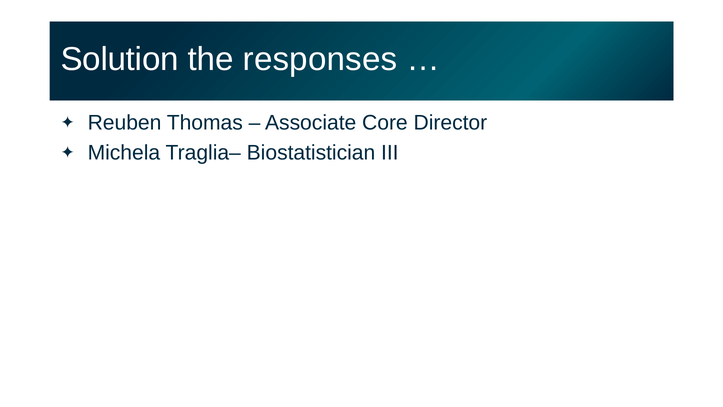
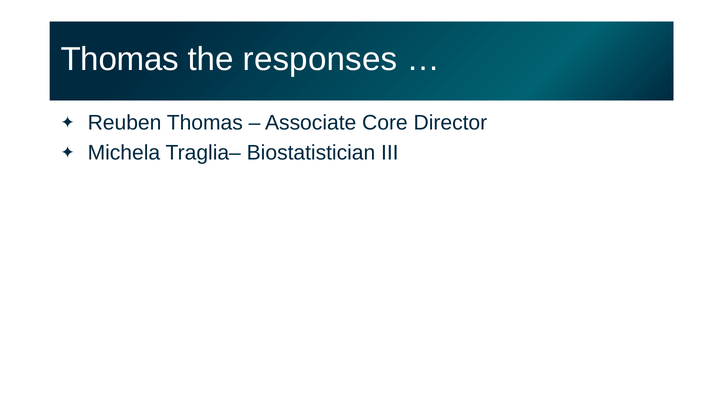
Solution: Solution -> Thomas (120, 59)
